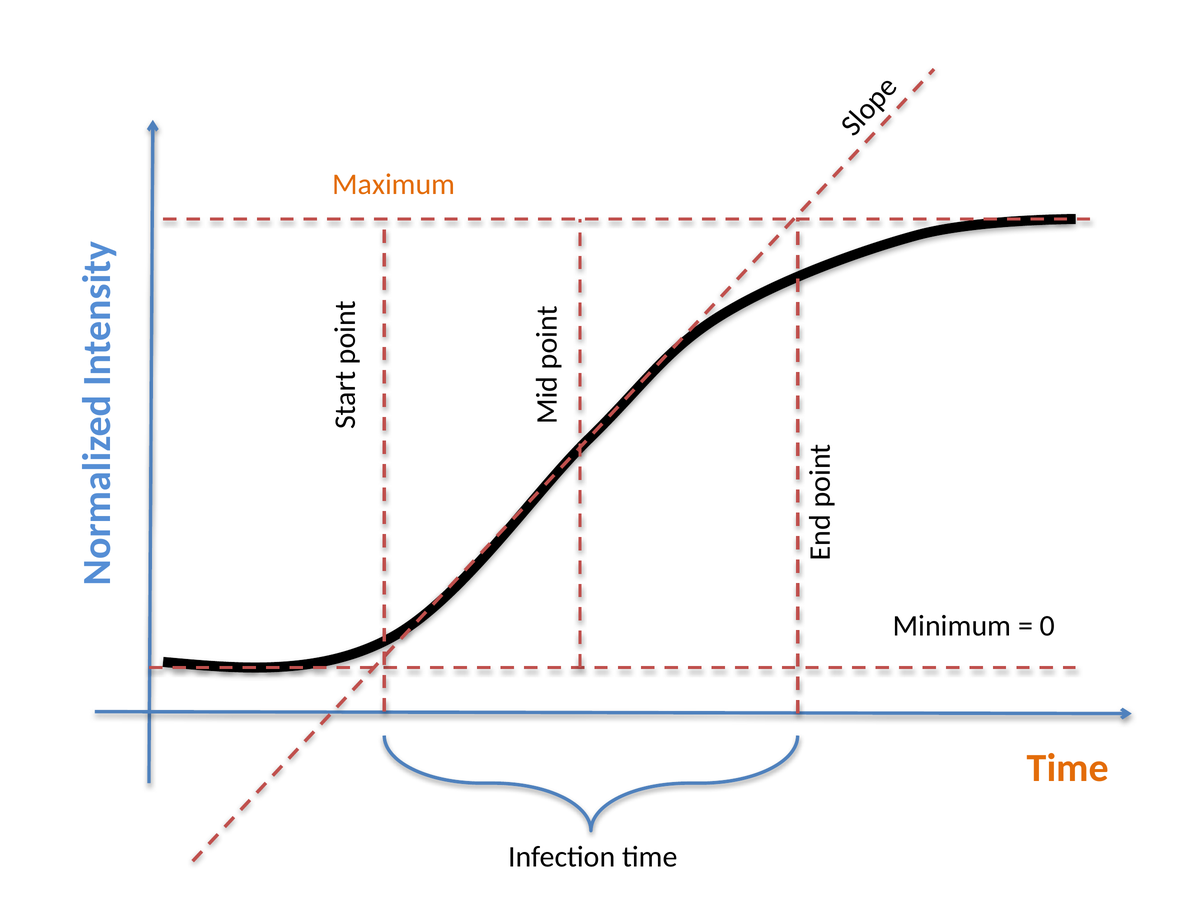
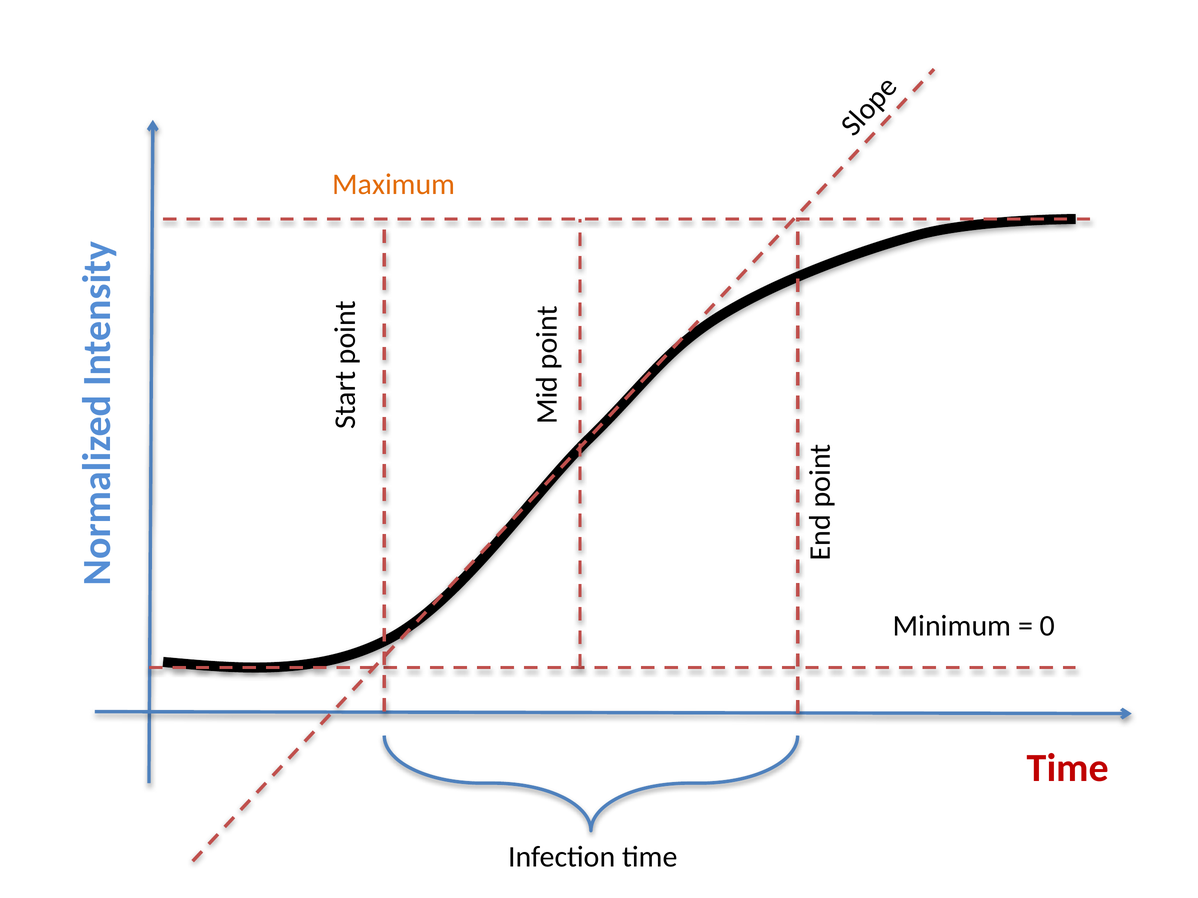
Time colour: orange -> red (1068, 769)
